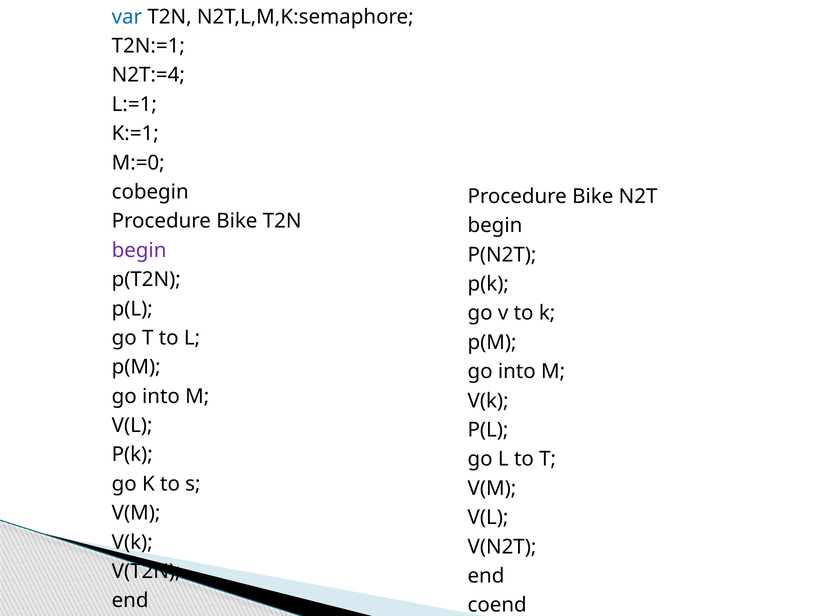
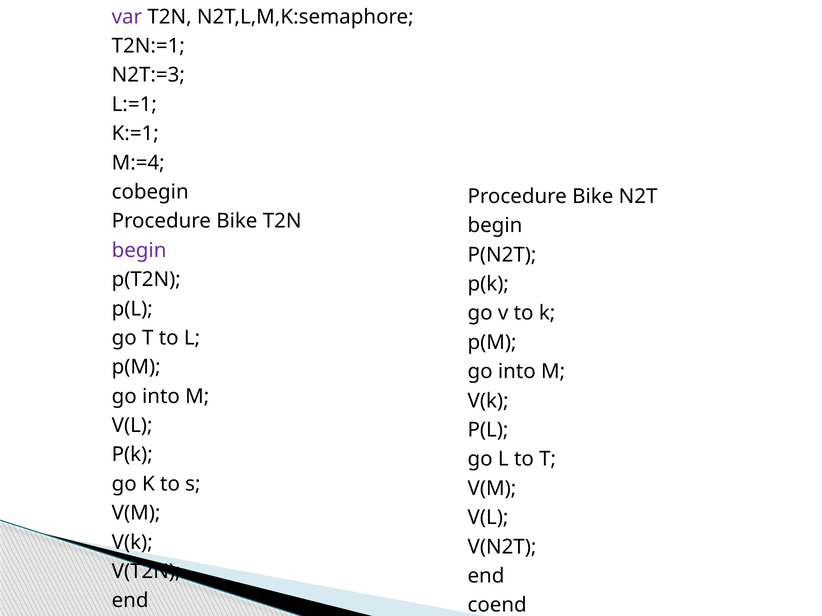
var colour: blue -> purple (127, 17)
N2T:=4: N2T:=4 -> N2T:=3 (148, 75)
M:=0: M:=0 -> M:=4 (138, 163)
